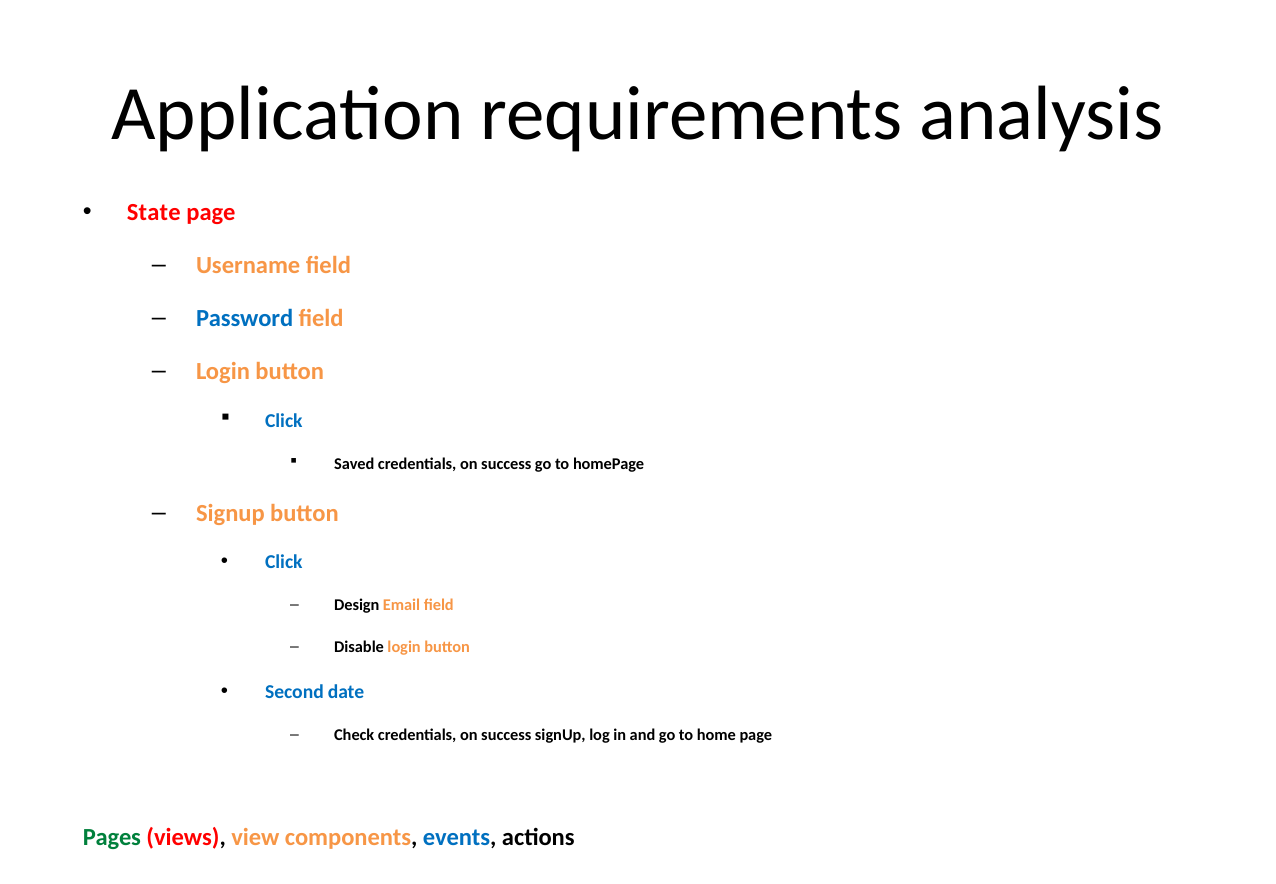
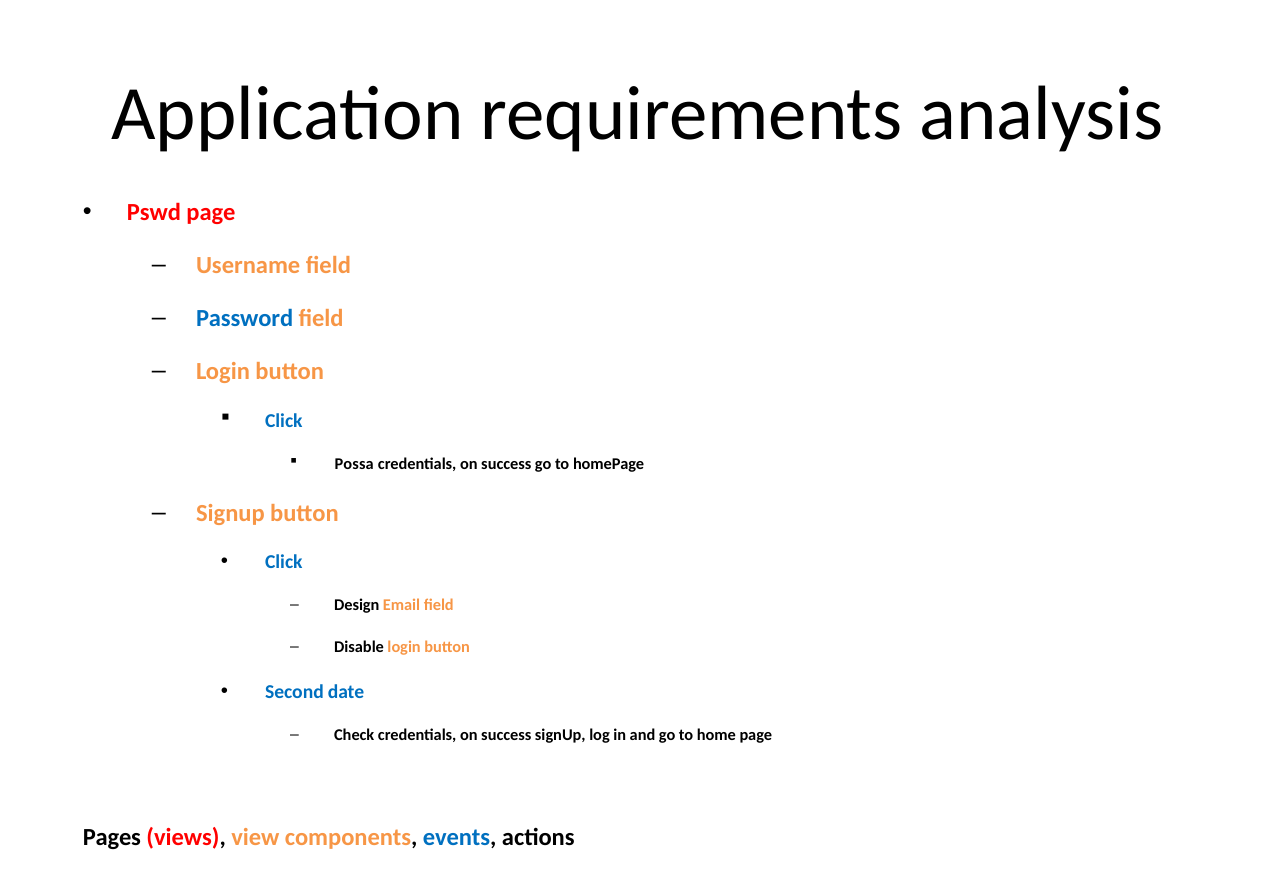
State: State -> Pswd (154, 212)
Saved: Saved -> Possa (354, 464)
Pages colour: green -> black (112, 837)
